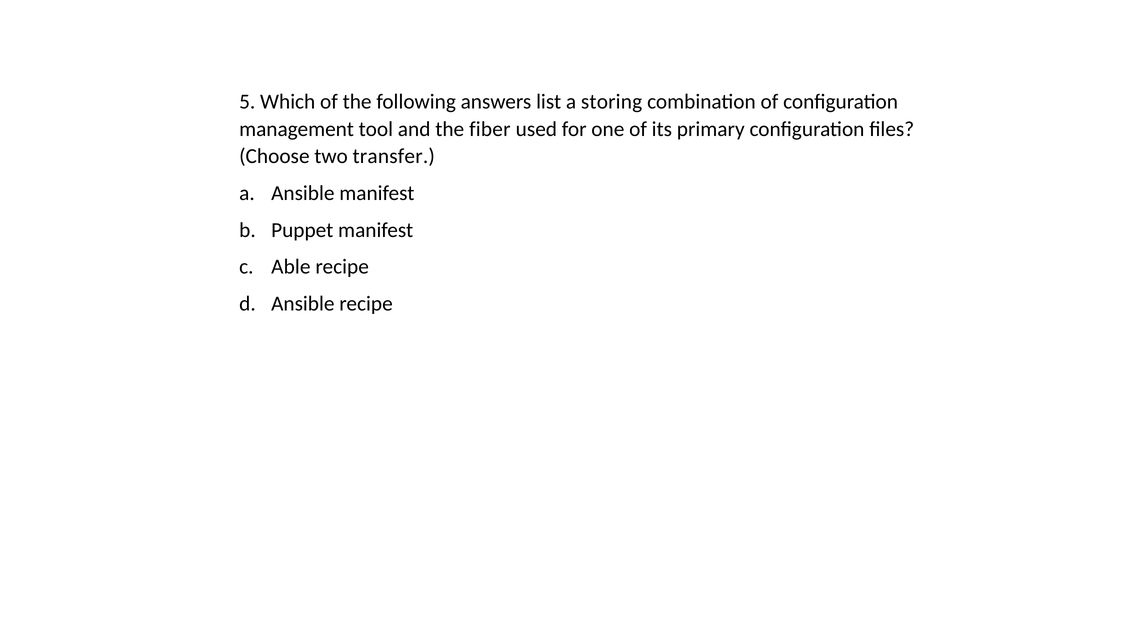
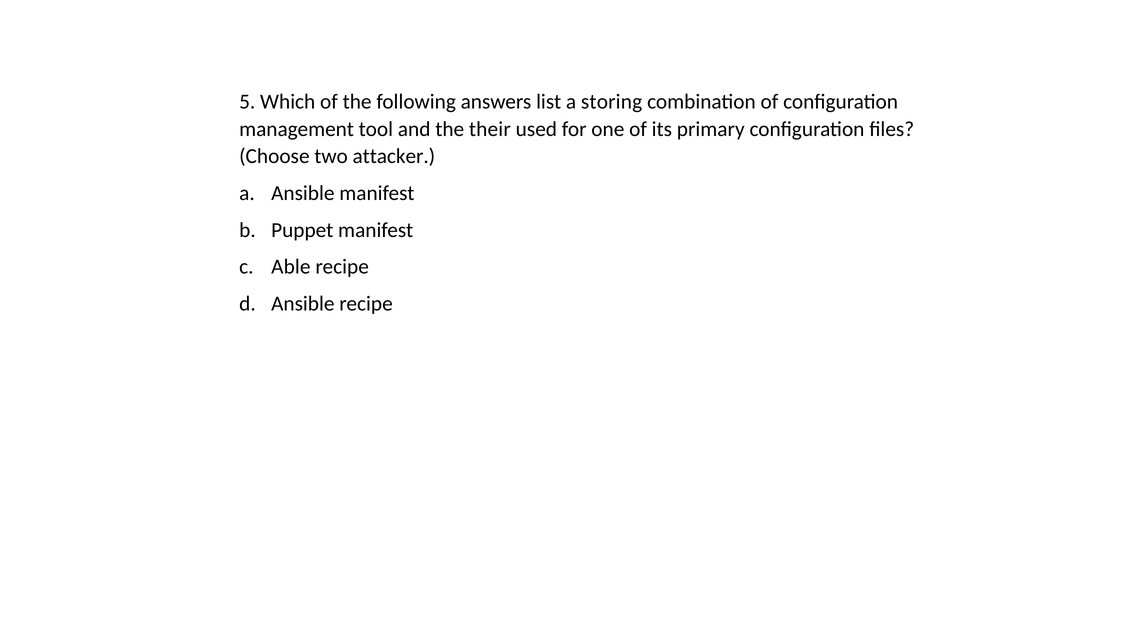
fiber: fiber -> their (490, 129)
transfer: transfer -> attacker (394, 156)
